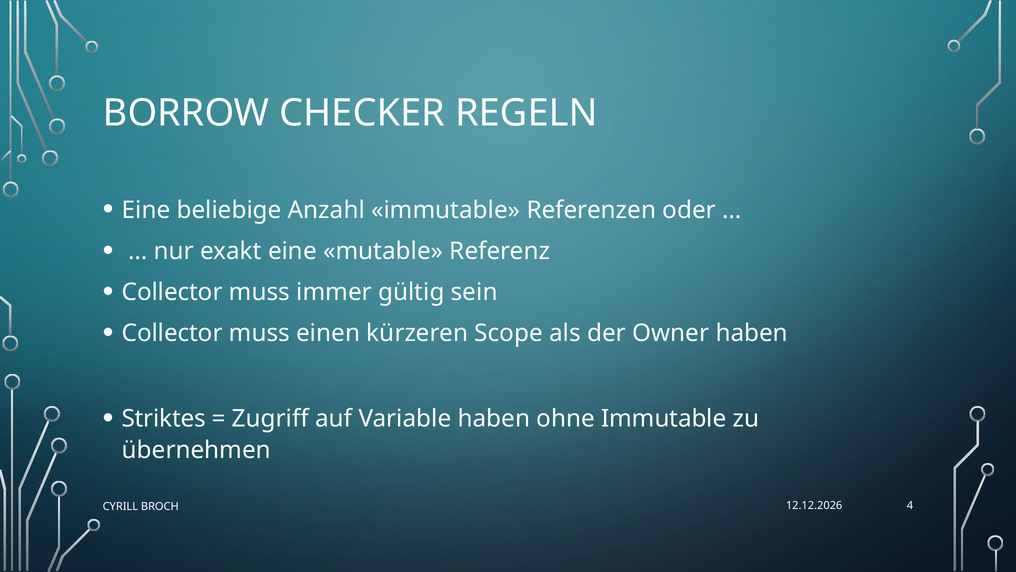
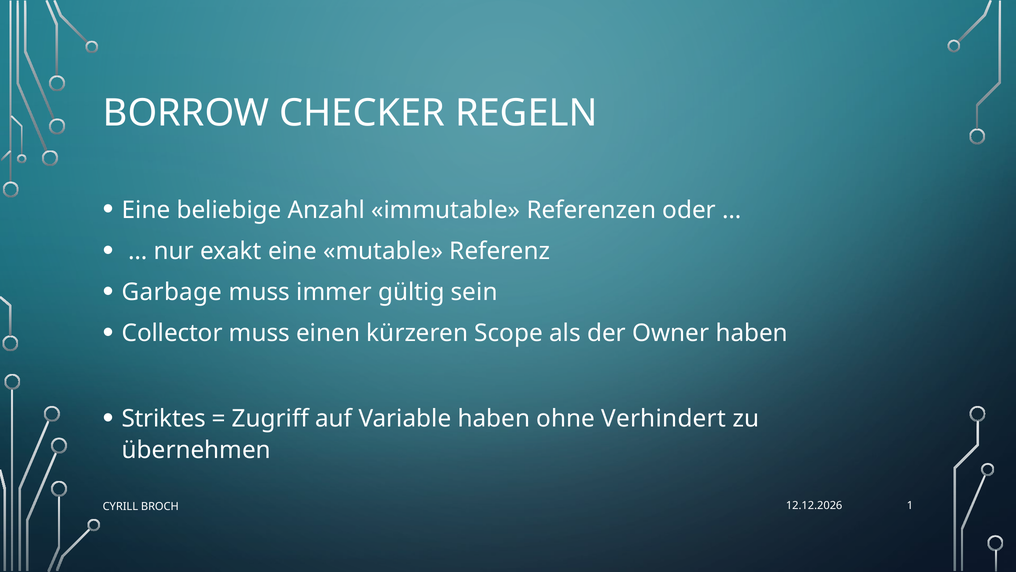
Collector: Collector -> Garbage (172, 292)
ohne Immutable: Immutable -> Verhindert (664, 418)
4: 4 -> 1 (910, 505)
